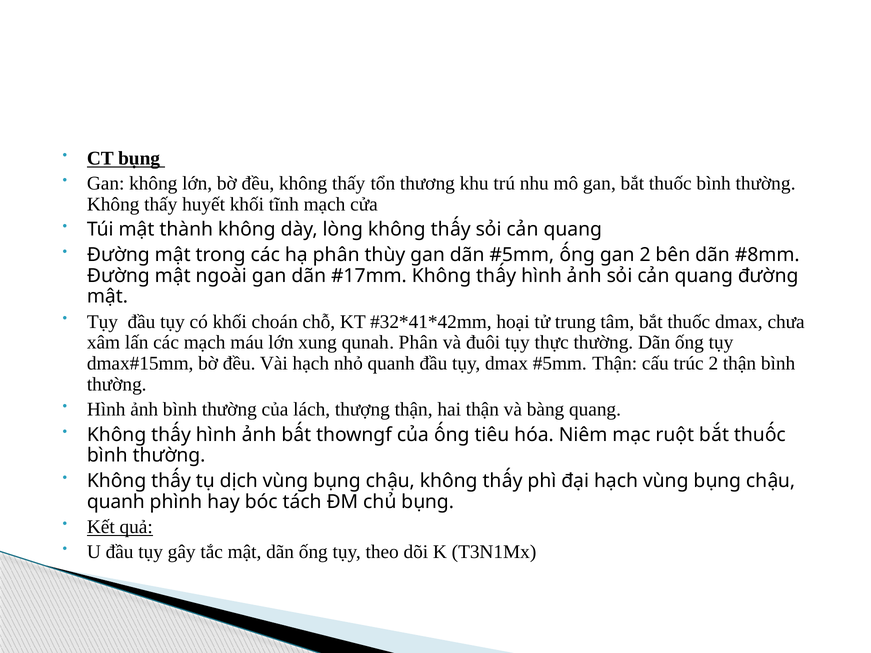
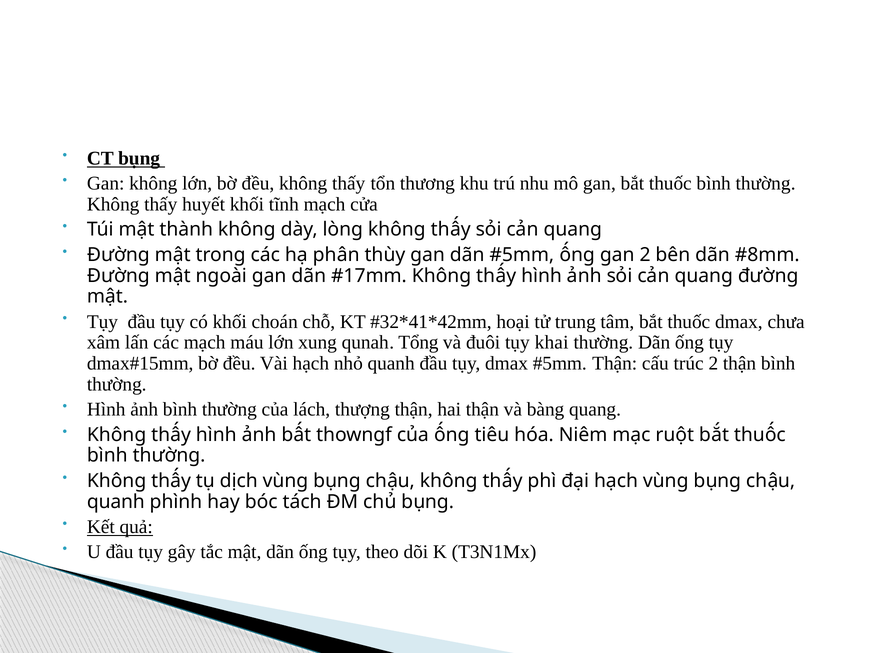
Phân: Phân -> Tổng (418, 343)
thực: thực -> khai (552, 343)
